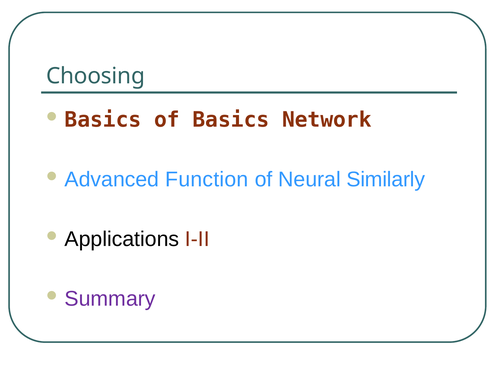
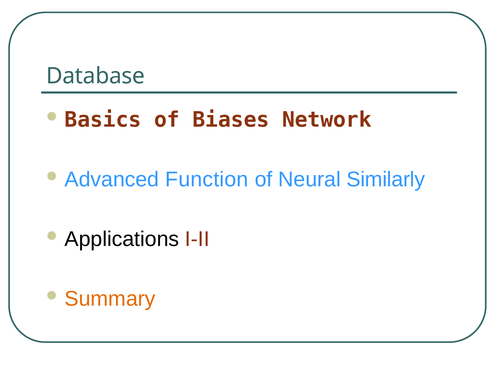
Choosing: Choosing -> Database (96, 76)
Basics: Basics -> Biases (231, 120)
Summary colour: purple -> orange (110, 298)
